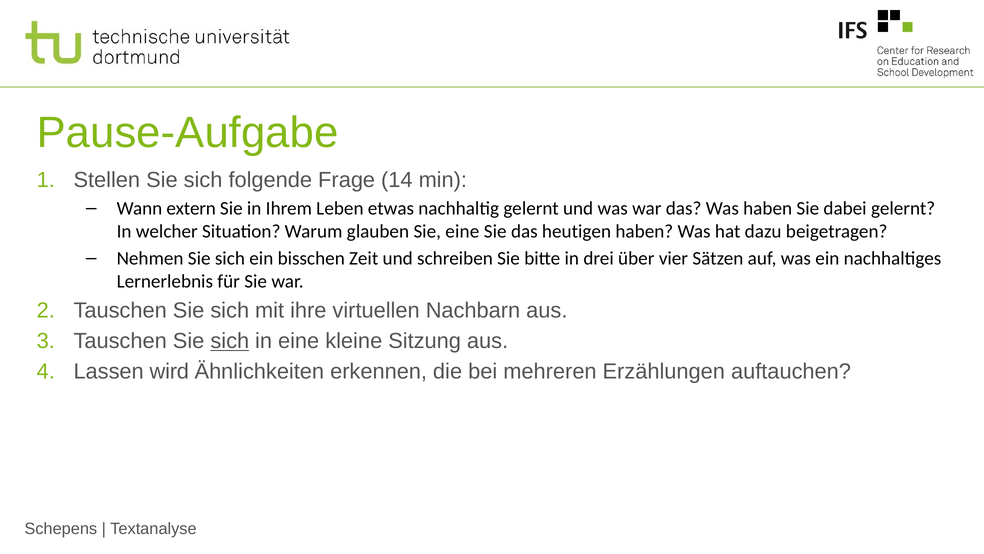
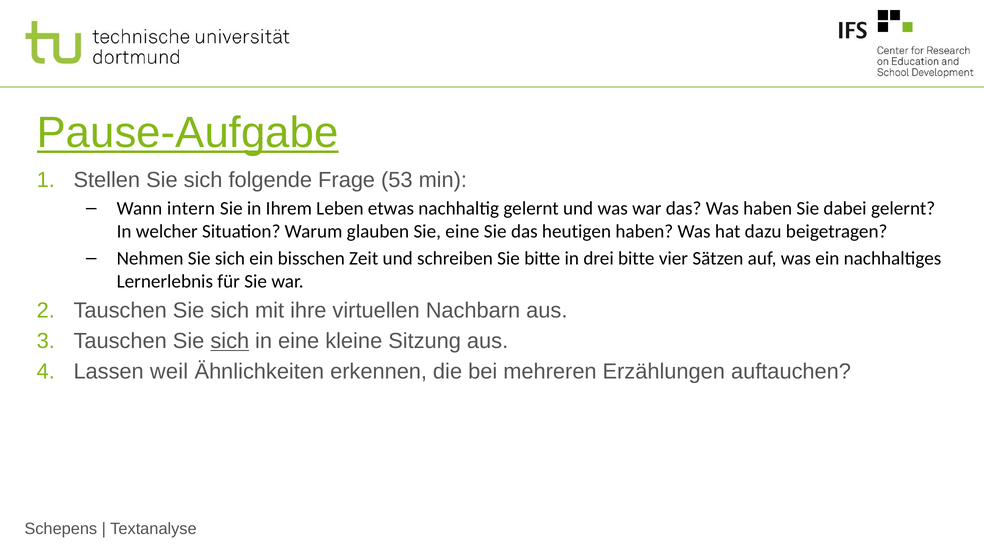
Pause-Aufgabe underline: none -> present (188, 133)
14: 14 -> 53 (397, 180)
extern: extern -> intern (191, 208)
drei über: über -> bitte (636, 258)
wird: wird -> weil (169, 371)
